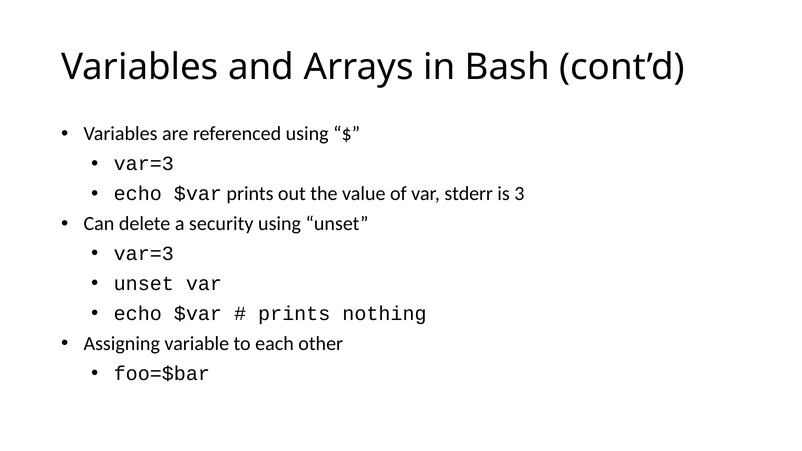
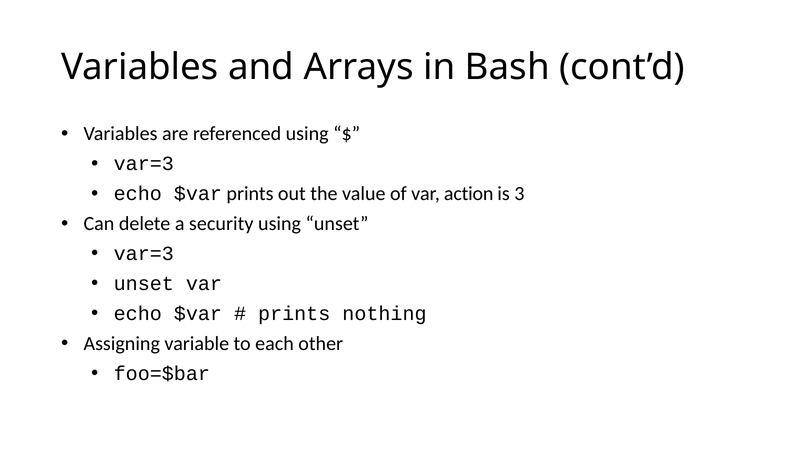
stderr: stderr -> action (469, 194)
